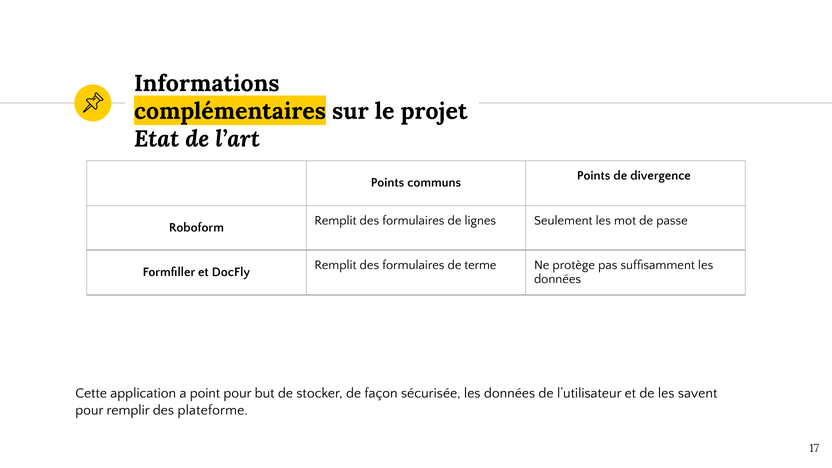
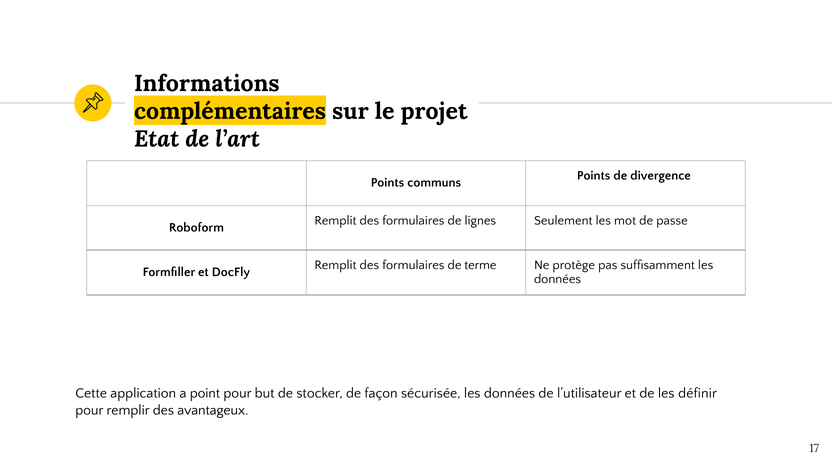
savent: savent -> définir (698, 393)
plateforme: plateforme -> avantageux (213, 410)
